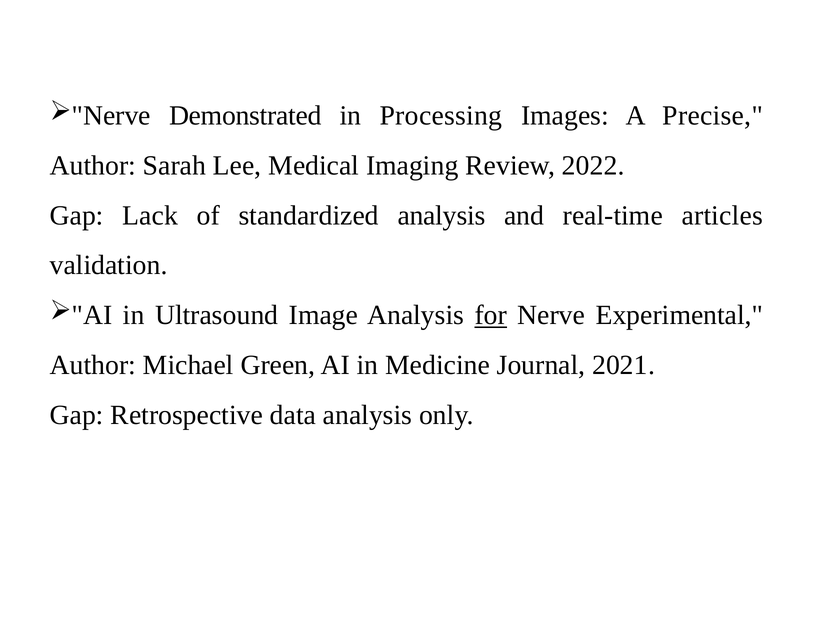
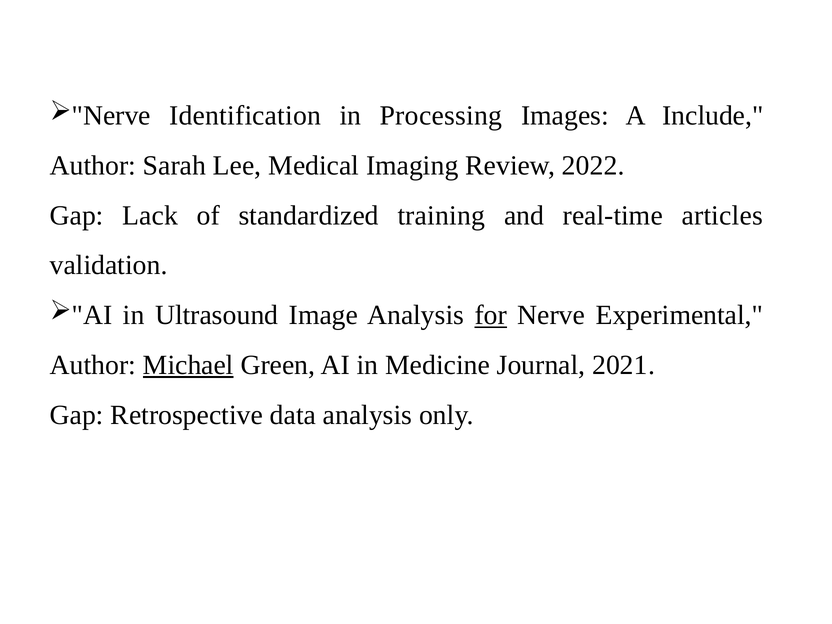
Demonstrated: Demonstrated -> Identification (245, 116)
Precise: Precise -> Include (713, 116)
standardized analysis: analysis -> training (441, 215)
Michael underline: none -> present (188, 365)
